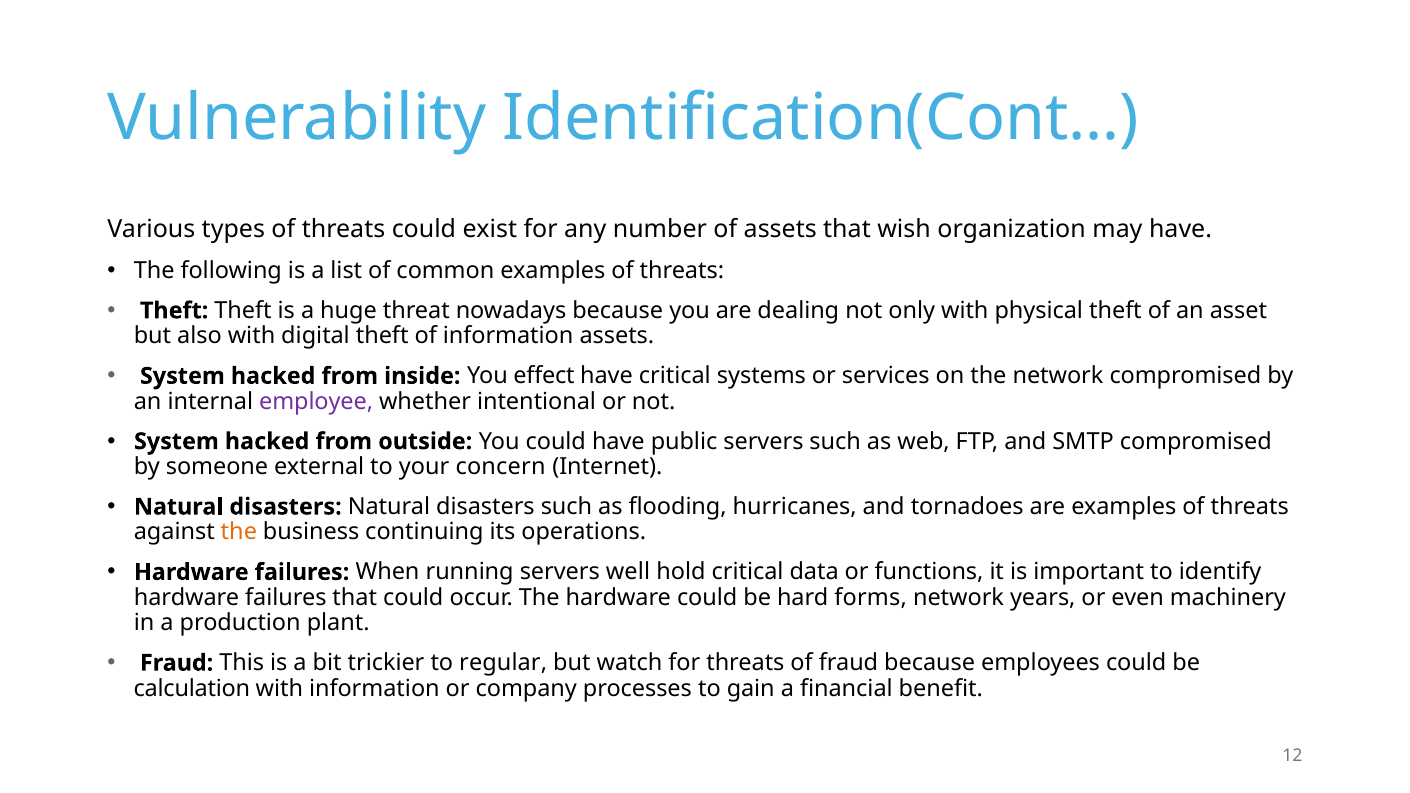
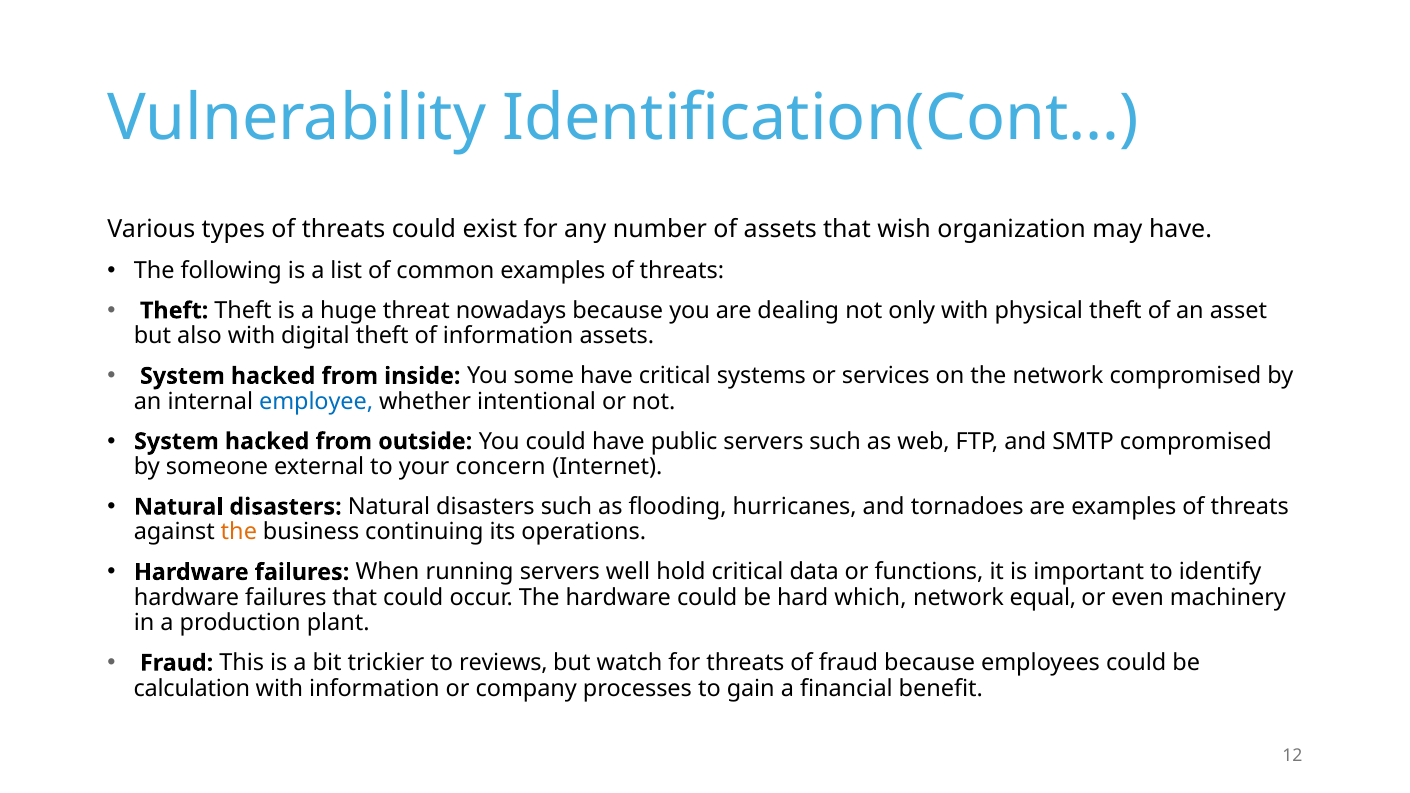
effect: effect -> some (544, 376)
employee colour: purple -> blue (316, 401)
forms: forms -> which (871, 598)
years: years -> equal (1043, 598)
regular: regular -> reviews (503, 663)
